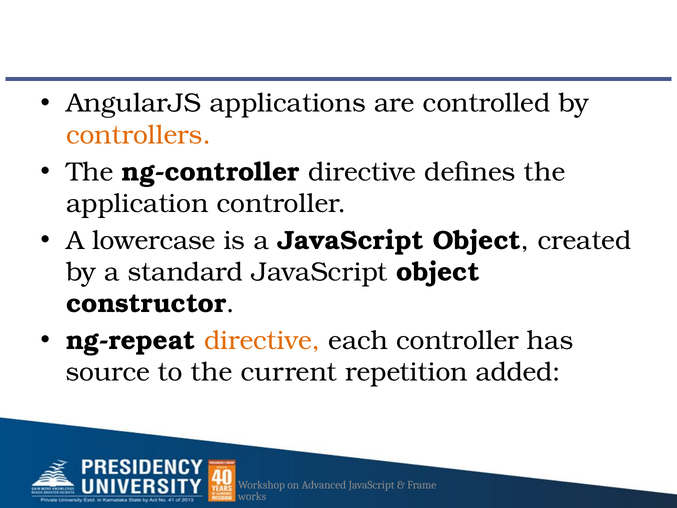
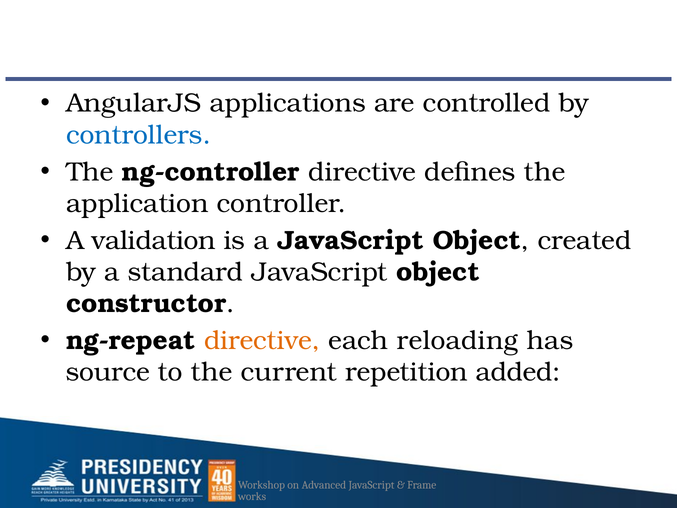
controllers colour: orange -> blue (138, 135)
lowercase: lowercase -> validation (154, 240)
each controller: controller -> reloading (457, 340)
